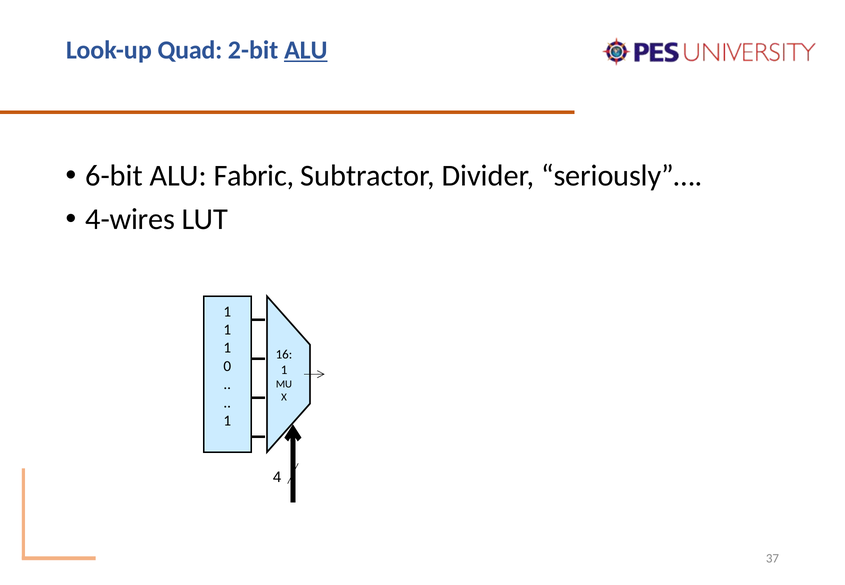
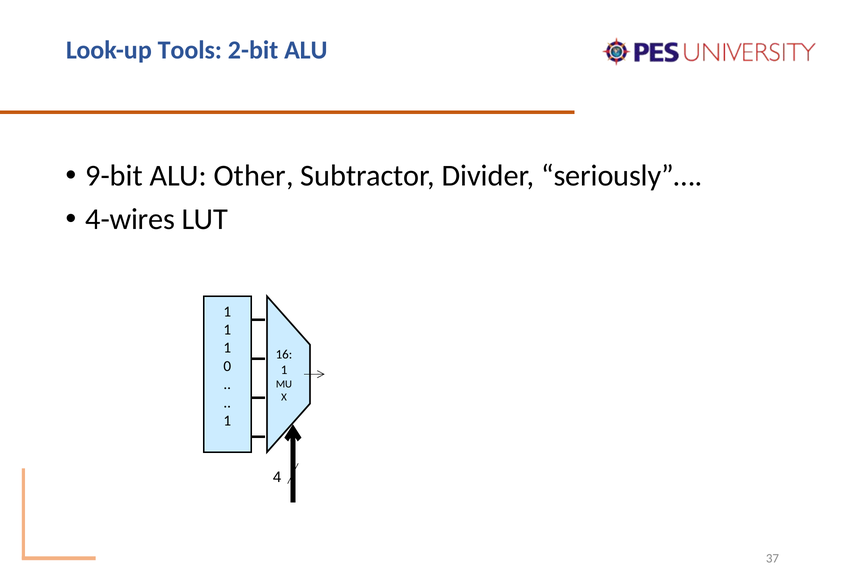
Quad: Quad -> Tools (190, 50)
ALU underline: present -> none (306, 50)
6-bit: 6-bit -> 9-bit (114, 176)
Fabric: Fabric -> Other (254, 176)
